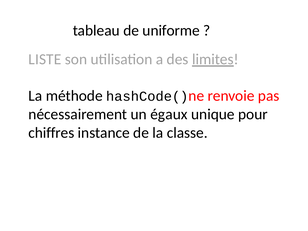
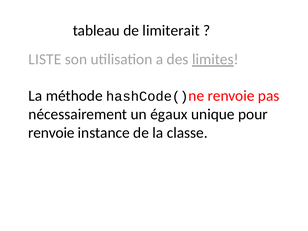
uniforme: uniforme -> limiterait (171, 31)
chiffres: chiffres -> renvoie (51, 133)
